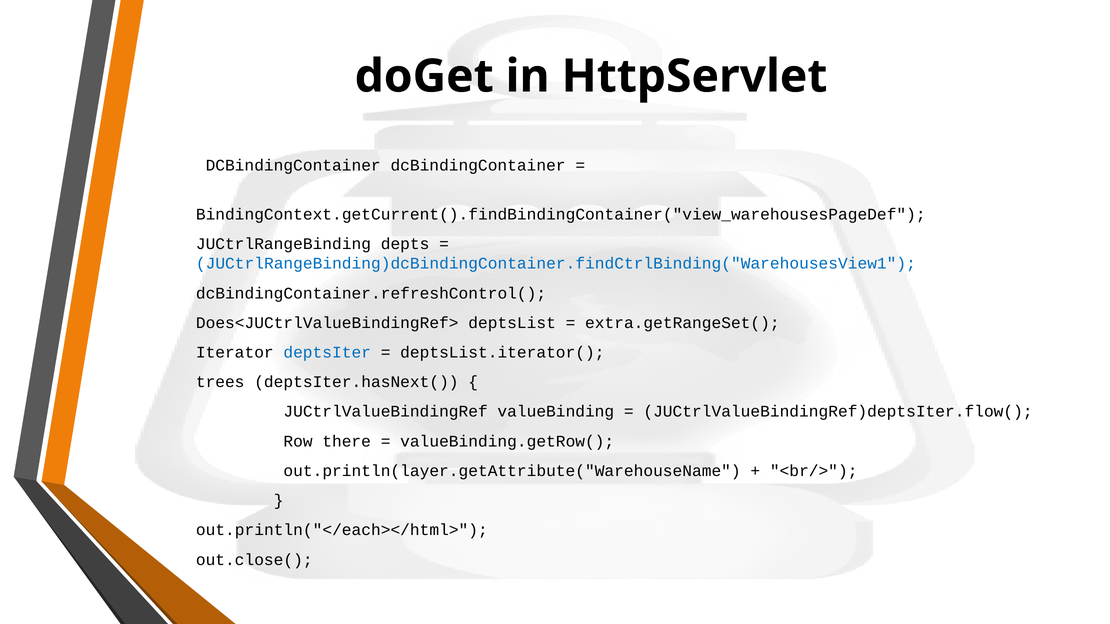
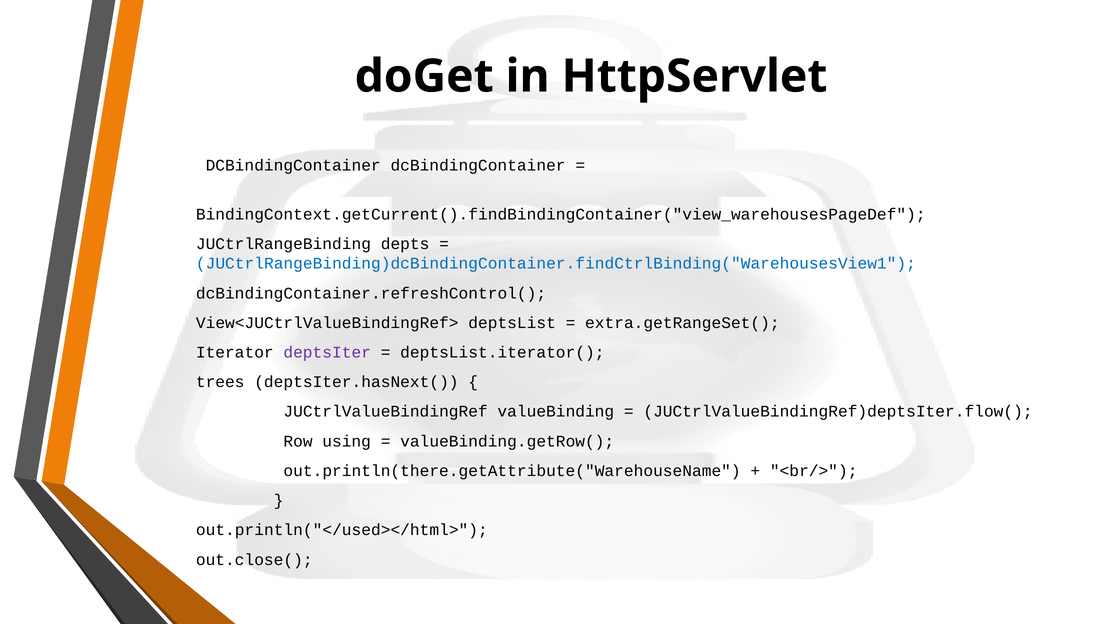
Does<JUCtrlValueBindingRef>: Does<JUCtrlValueBindingRef> -> View<JUCtrlValueBindingRef> (327, 323)
deptsIter colour: blue -> purple (327, 353)
there: there -> using (347, 441)
out.println(layer.getAttribute("WarehouseName: out.println(layer.getAttribute("WarehouseName -> out.println(there.getAttribute("WarehouseName (512, 471)
out.println("</each></html>: out.println("</each></html> -> out.println("</used></html> (342, 530)
